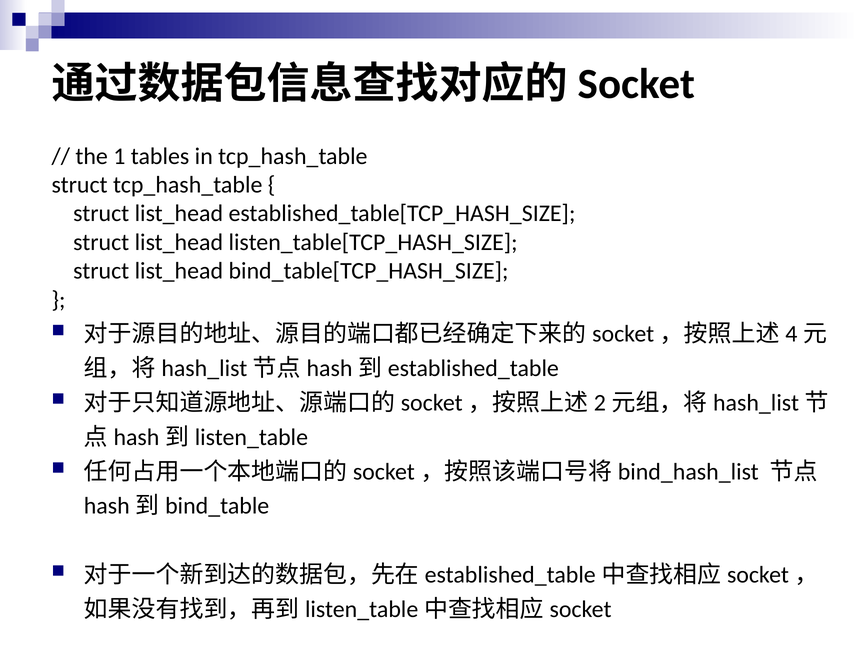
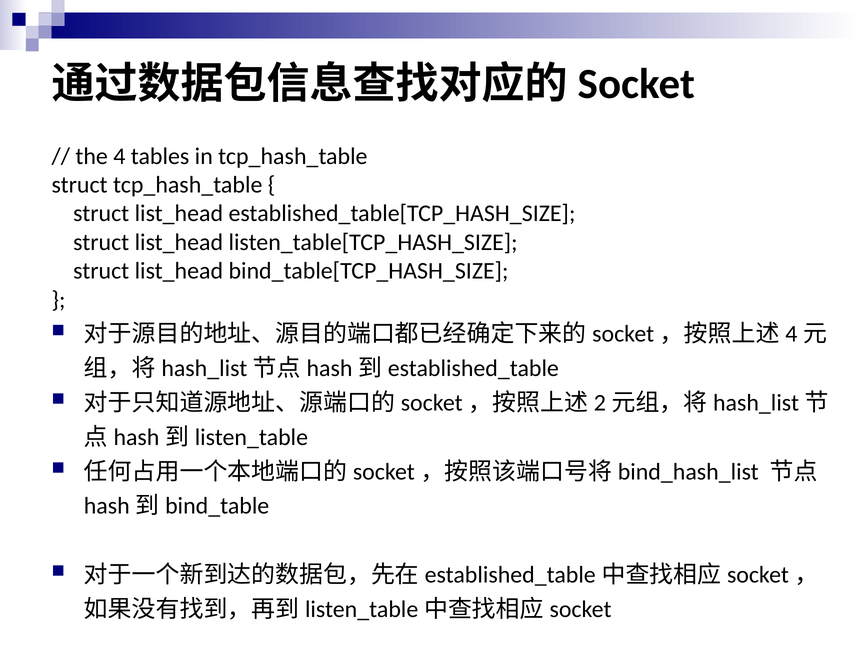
1: 1 -> 4 (119, 156)
